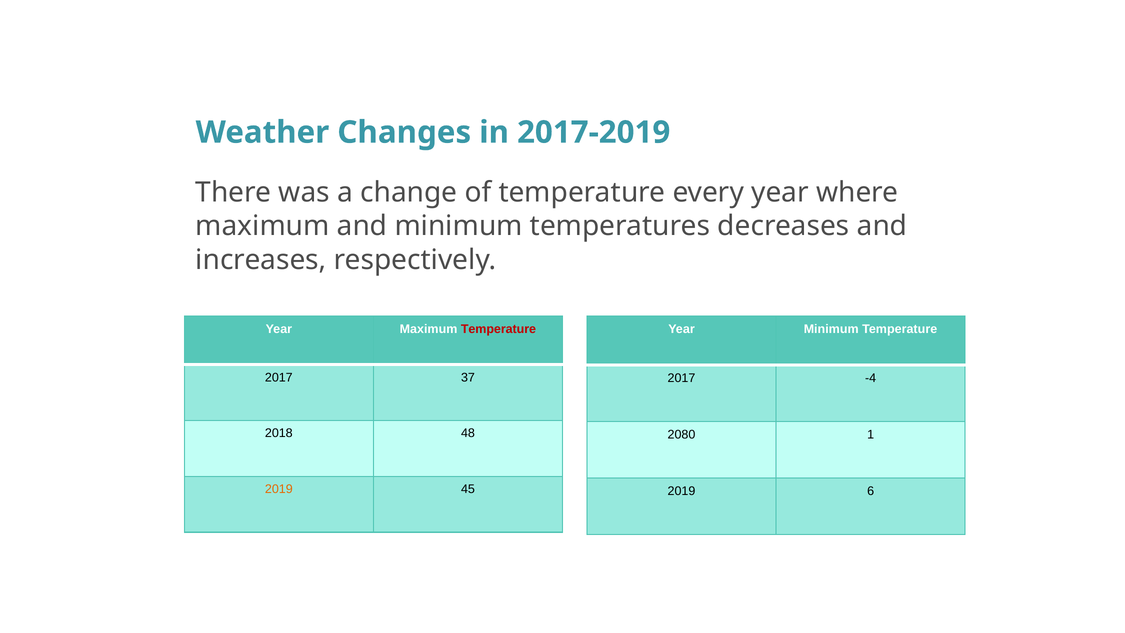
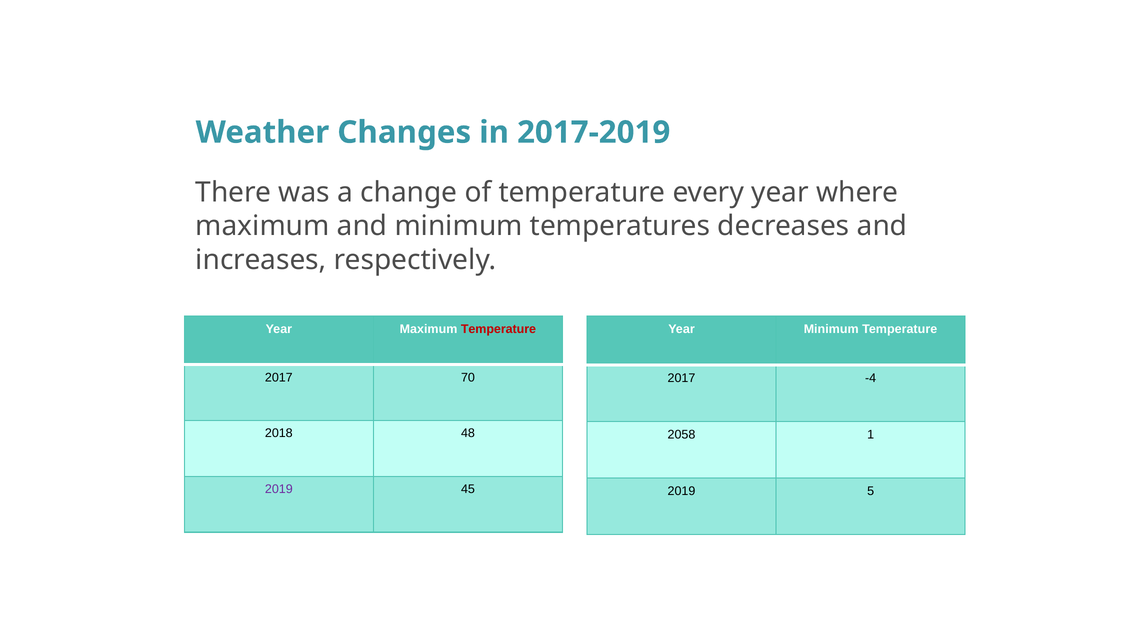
37: 37 -> 70 (468, 377)
2080: 2080 -> 2058 (681, 434)
2019 colour: orange -> purple (279, 489)
6: 6 -> 5 (871, 491)
